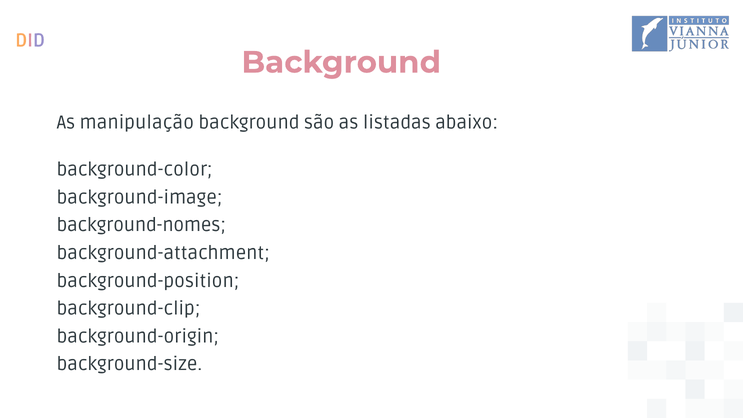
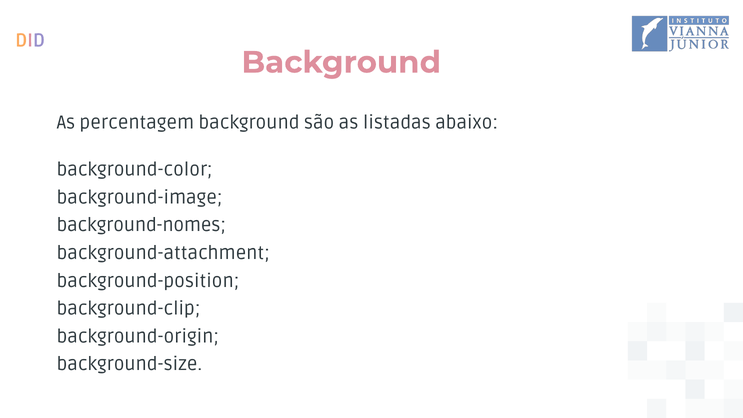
manipulação: manipulação -> percentagem (137, 122)
